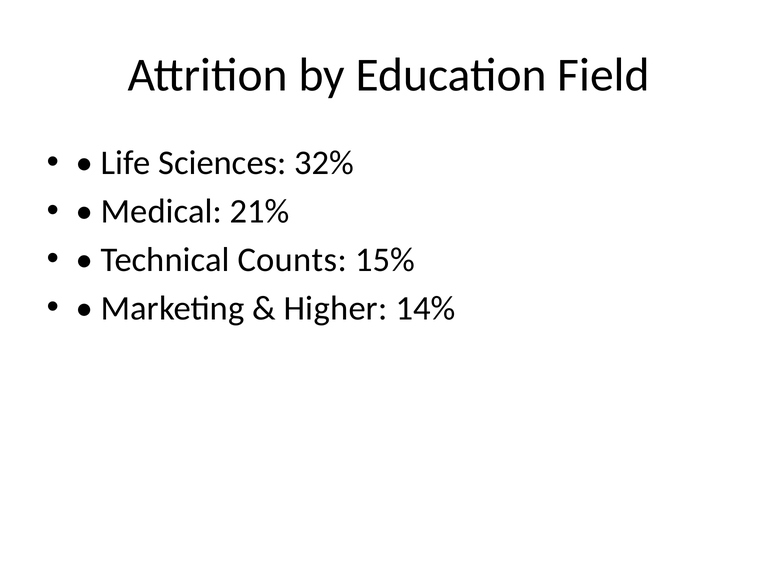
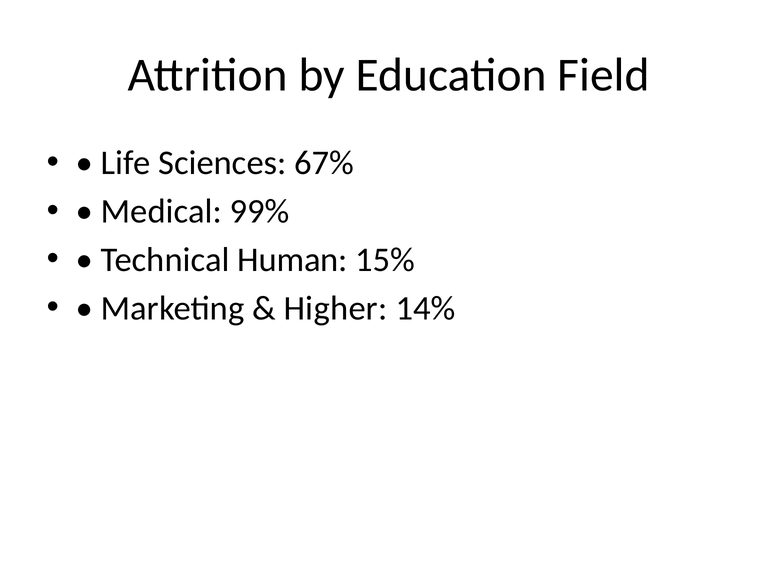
32%: 32% -> 67% (324, 163)
21%: 21% -> 99% (260, 212)
Counts: Counts -> Human (293, 260)
